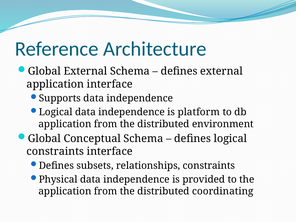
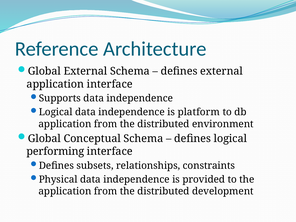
constraints: constraints -> performing (55, 151)
coordinating: coordinating -> development (223, 191)
